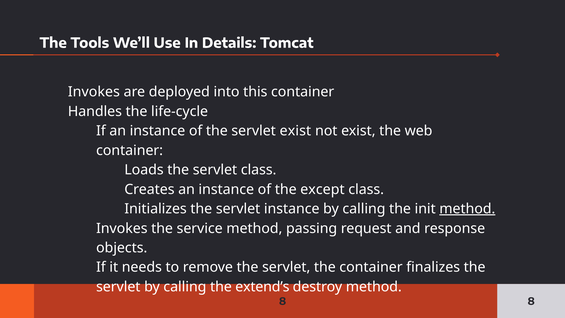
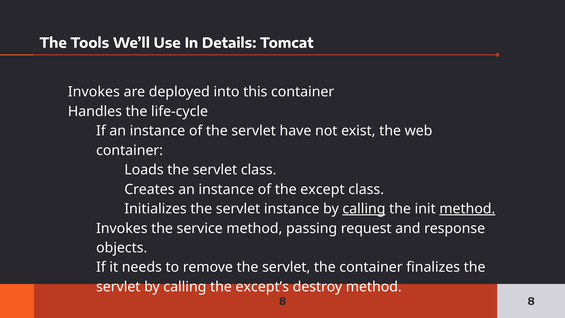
servlet exist: exist -> have (295, 131)
calling underline: none -> present (364, 209)
extend’s: extend’s -> except’s (262, 287)
